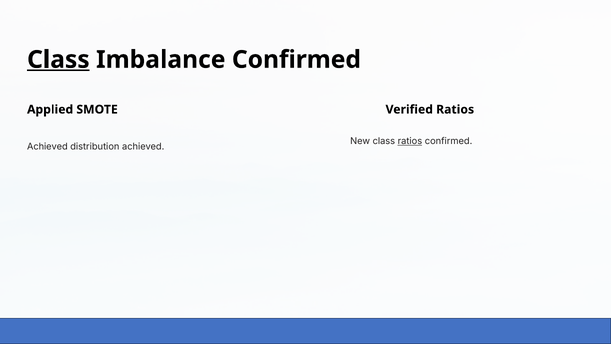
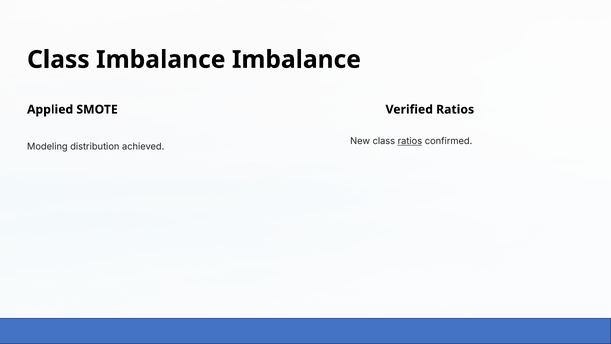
Class underline: present -> none (58, 60)
Imbalance Confirmed: Confirmed -> Imbalance (296, 60)
Achieved: Achieved -> Modeling (47, 146)
